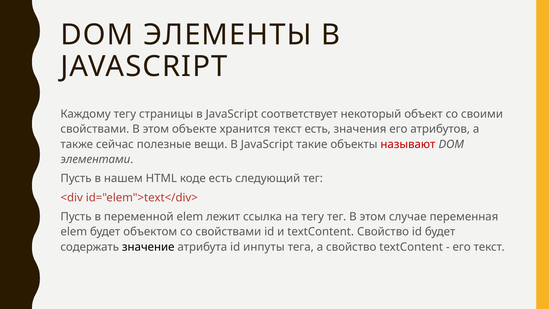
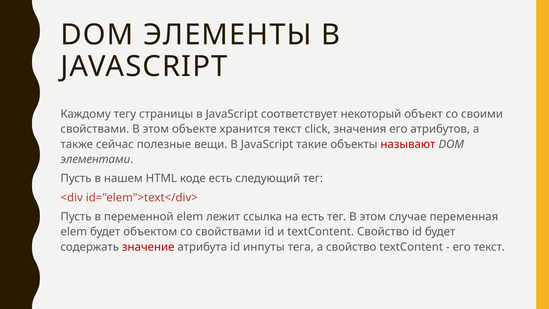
текст есть: есть -> click (318, 129)
на тегу: тегу -> есть (313, 217)
значение colour: black -> red (148, 247)
